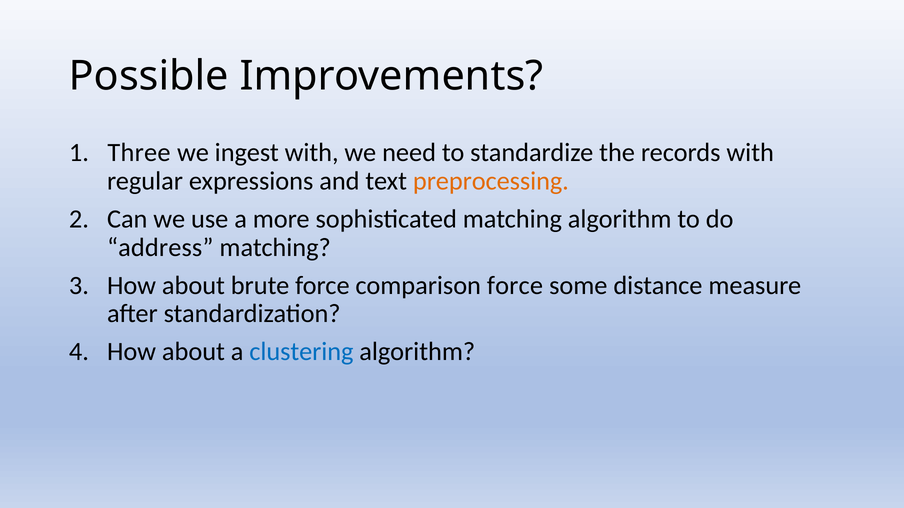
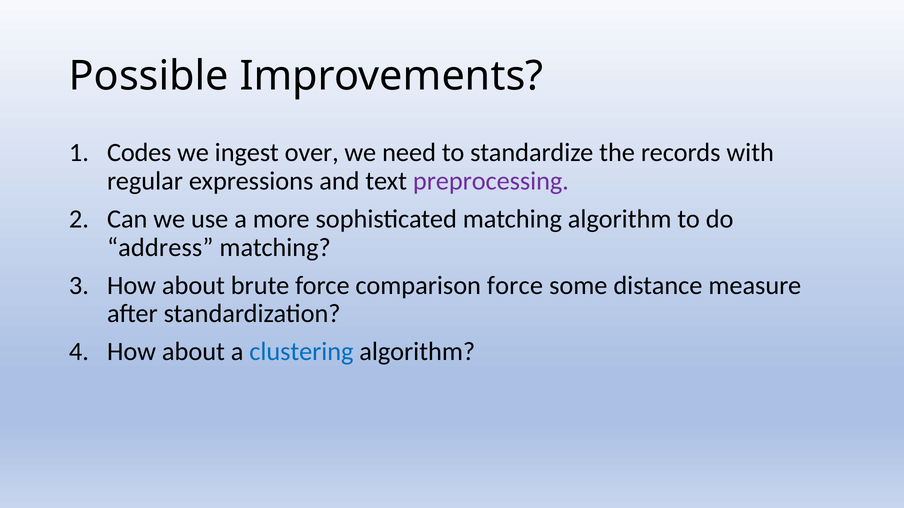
Three: Three -> Codes (139, 153)
ingest with: with -> over (312, 153)
preprocessing colour: orange -> purple (491, 181)
